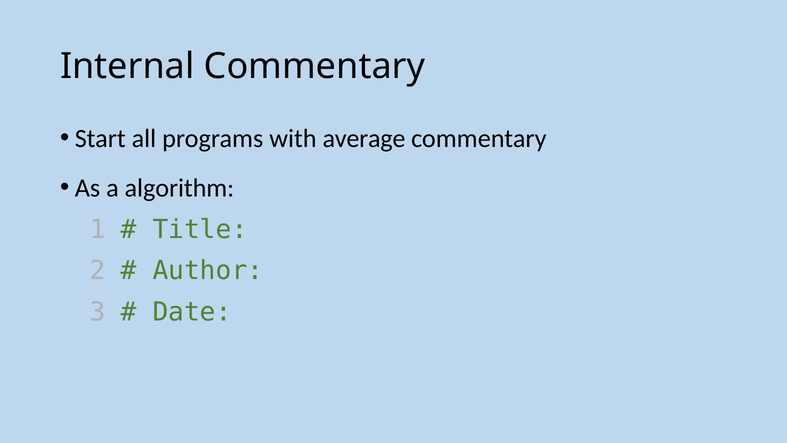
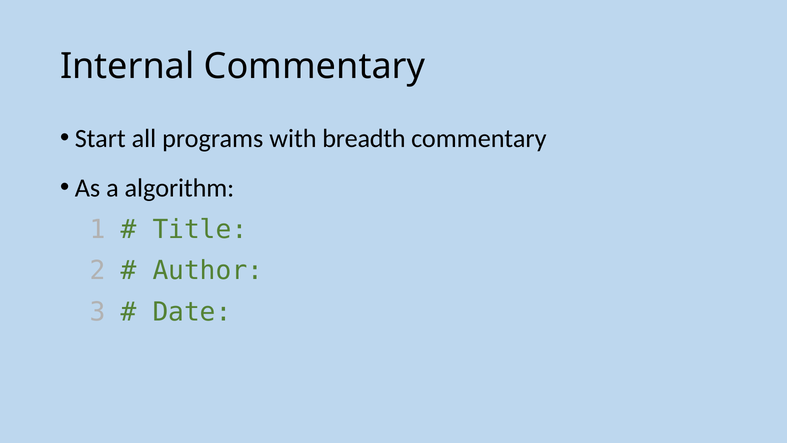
average: average -> breadth (364, 138)
